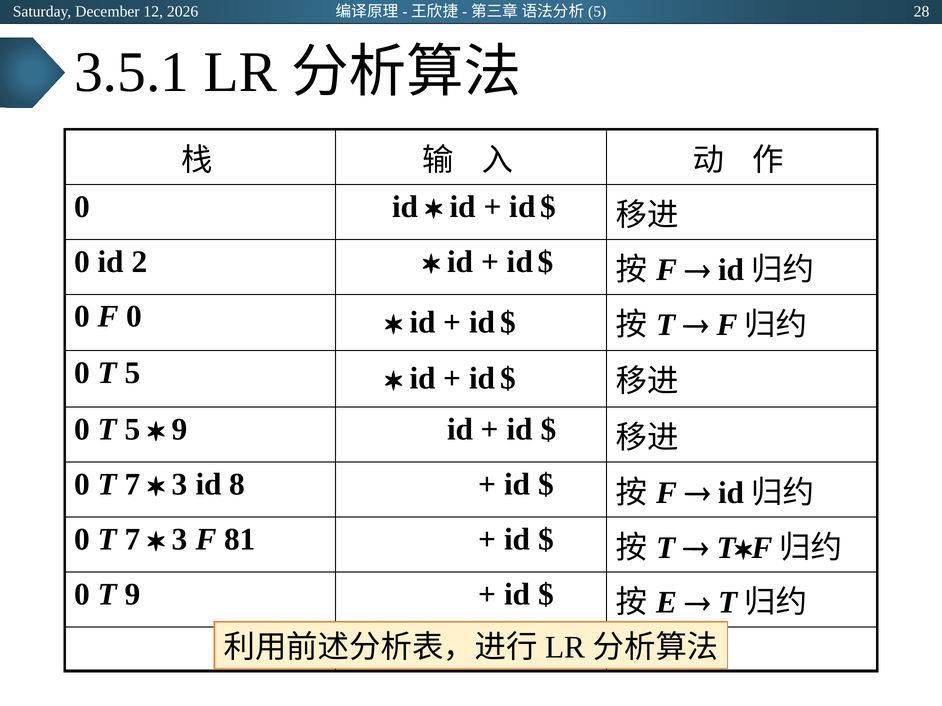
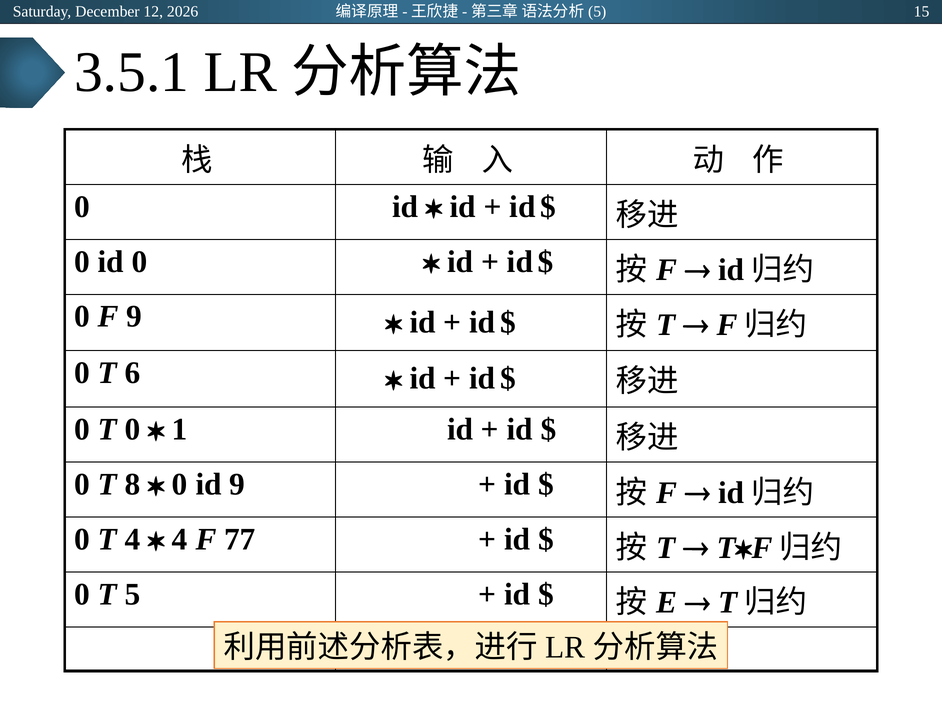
28: 28 -> 15 (922, 11)
id 2: 2 -> 0 (139, 262)
F 0: 0 -> 9 (134, 317)
5: 5 -> 6 (133, 373)
5: 5 -> 0 (133, 430)
9: 9 -> 1 (180, 430)
7: 7 -> 8 (133, 485)
3: 3 -> 0 (180, 485)
id 8: 8 -> 9 (237, 485)
7: 7 -> 4 (133, 540)
3: 3 -> 4 (180, 540)
81: 81 -> 77 (240, 540)
T 9: 9 -> 5 (133, 595)
